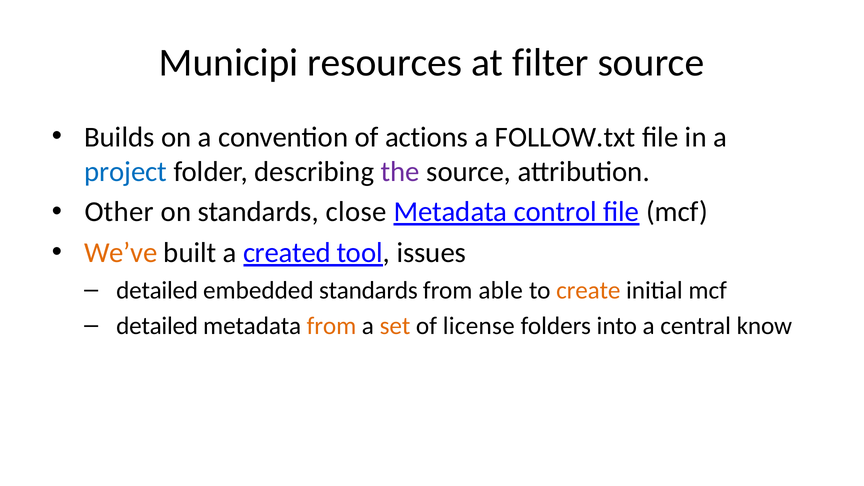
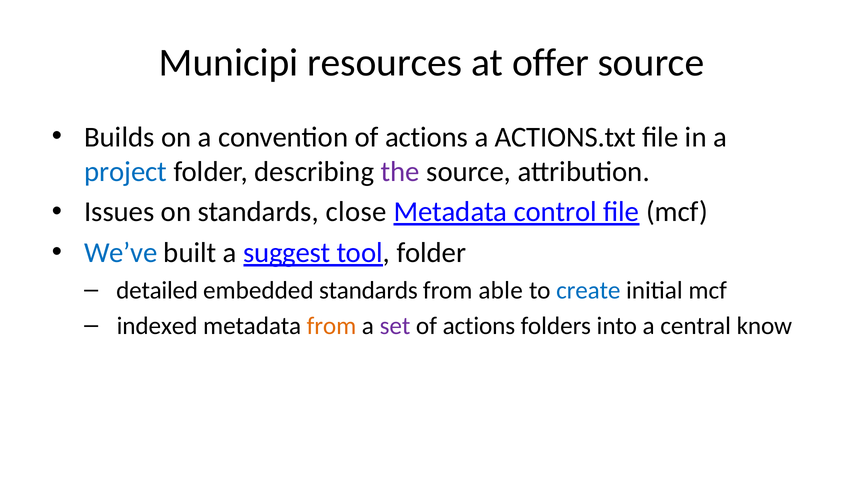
filter: filter -> offer (551, 63)
FOLLOW.txt: FOLLOW.txt -> ACTIONS.txt (565, 137)
Other: Other -> Issues (119, 212)
We’ve colour: orange -> blue (121, 253)
created: created -> suggest (287, 253)
tool issues: issues -> folder (431, 253)
create colour: orange -> blue (588, 291)
detailed: detailed -> indexed (157, 326)
set colour: orange -> purple (395, 326)
license: license -> actions (479, 326)
